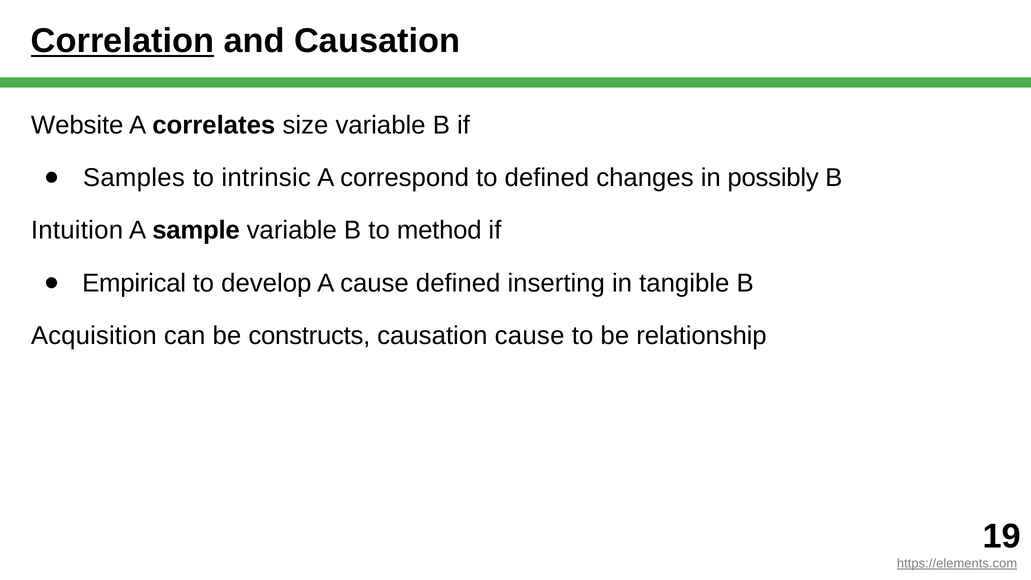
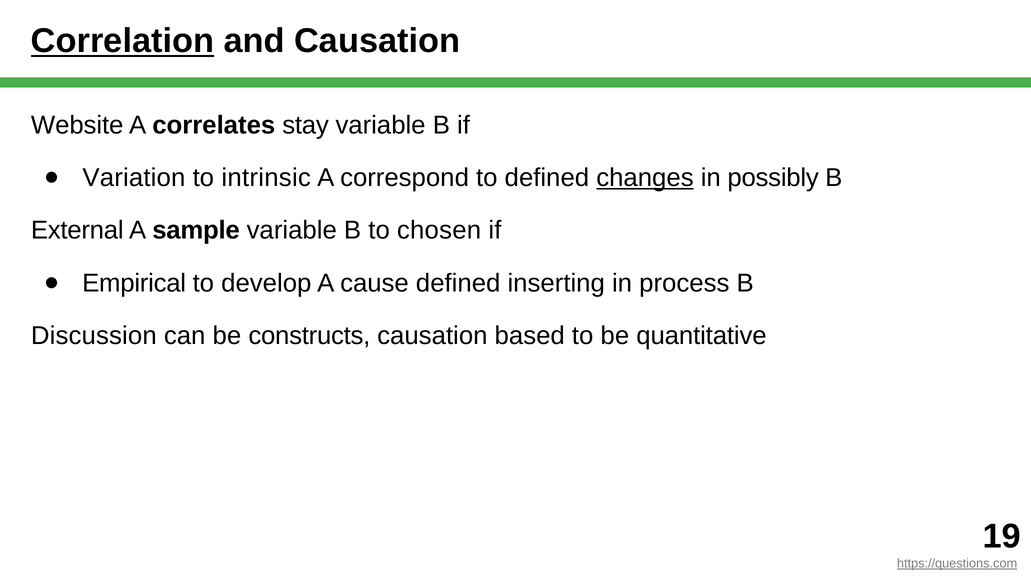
size: size -> stay (306, 125)
Samples: Samples -> Variation (134, 178)
changes underline: none -> present (645, 178)
Intuition: Intuition -> External (77, 230)
method: method -> chosen (439, 230)
tangible: tangible -> process (684, 283)
Acquisition: Acquisition -> Discussion (94, 336)
causation cause: cause -> based (530, 336)
relationship: relationship -> quantitative (701, 336)
https://elements.com: https://elements.com -> https://questions.com (957, 563)
